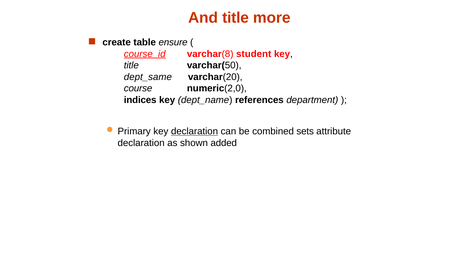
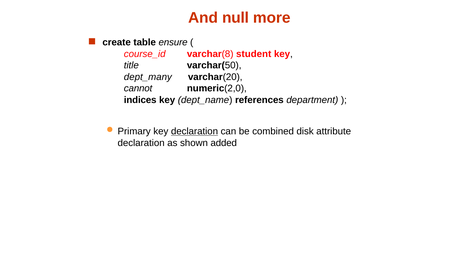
And title: title -> null (236, 18)
course_id underline: present -> none (145, 54)
dept_same: dept_same -> dept_many (148, 77)
course: course -> cannot (138, 89)
sets: sets -> disk (305, 132)
